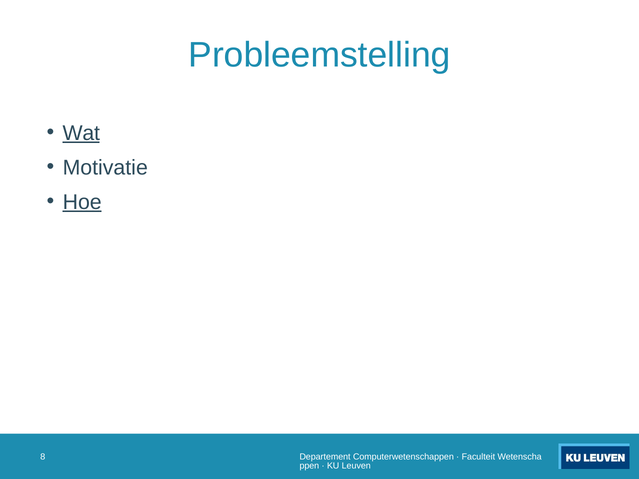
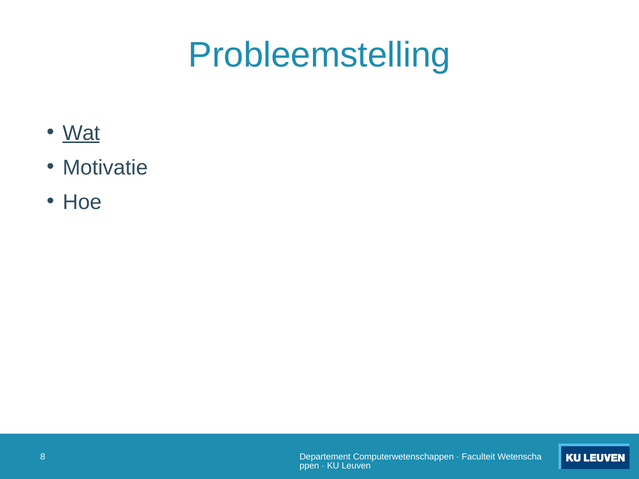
Hoe underline: present -> none (82, 202)
